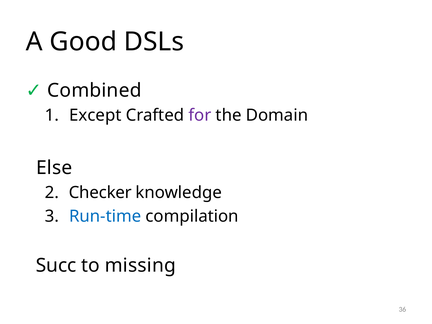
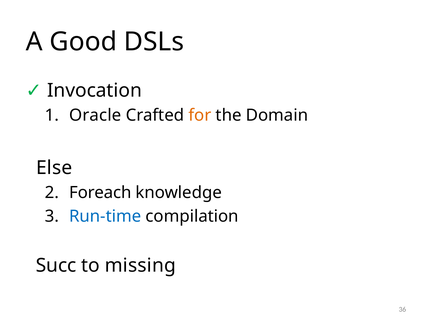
Combined: Combined -> Invocation (94, 91)
Except: Except -> Oracle (95, 115)
for colour: purple -> orange (200, 115)
Checker: Checker -> Foreach (100, 193)
